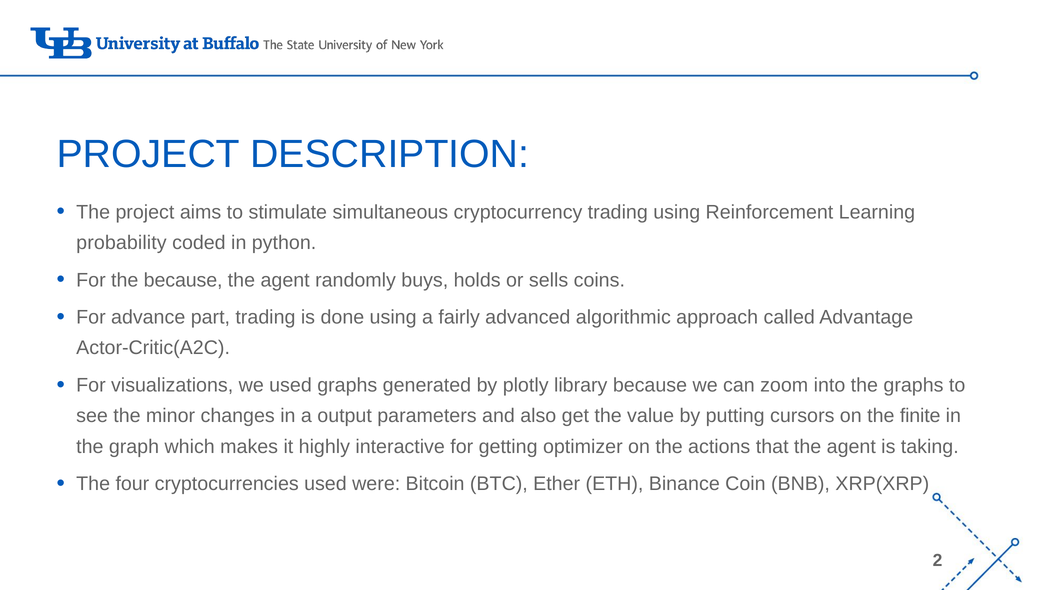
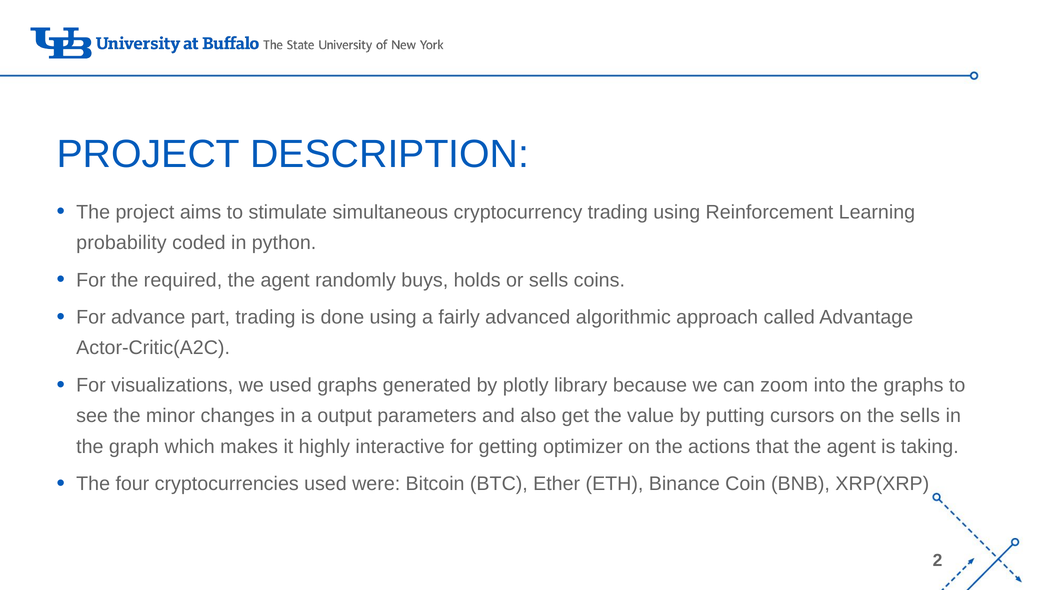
the because: because -> required (183, 280)
the finite: finite -> sells (920, 416)
